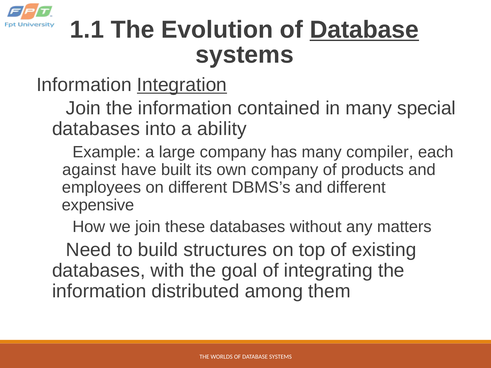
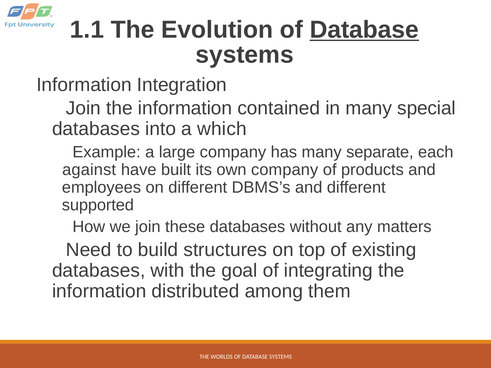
Integration underline: present -> none (182, 85)
ability: ability -> which (222, 129)
compiler: compiler -> separate (380, 152)
expensive: expensive -> supported (98, 205)
